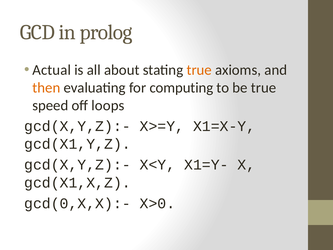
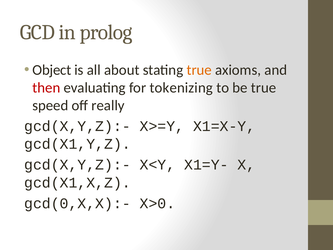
Actual: Actual -> Object (52, 70)
then colour: orange -> red (46, 88)
computing: computing -> tokenizing (181, 88)
loops: loops -> really (108, 105)
